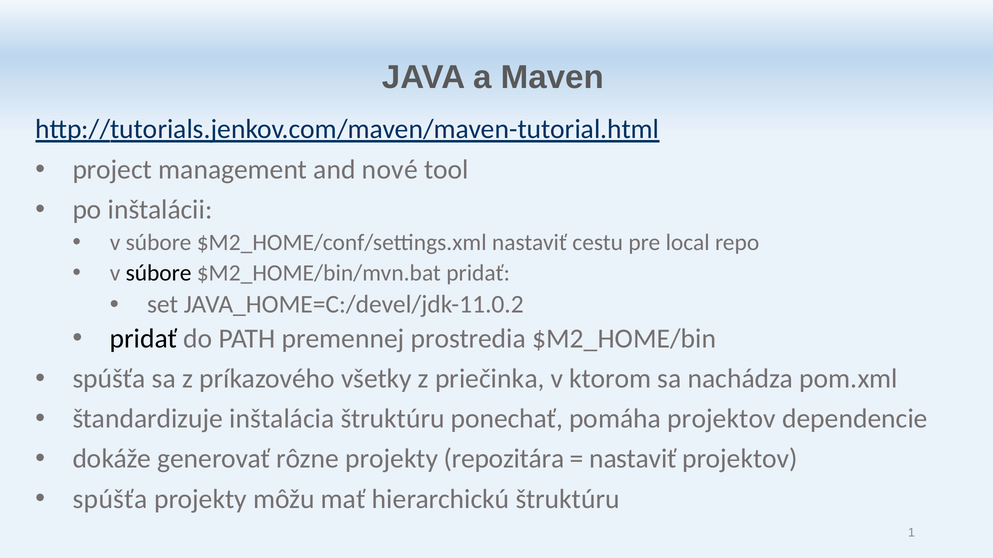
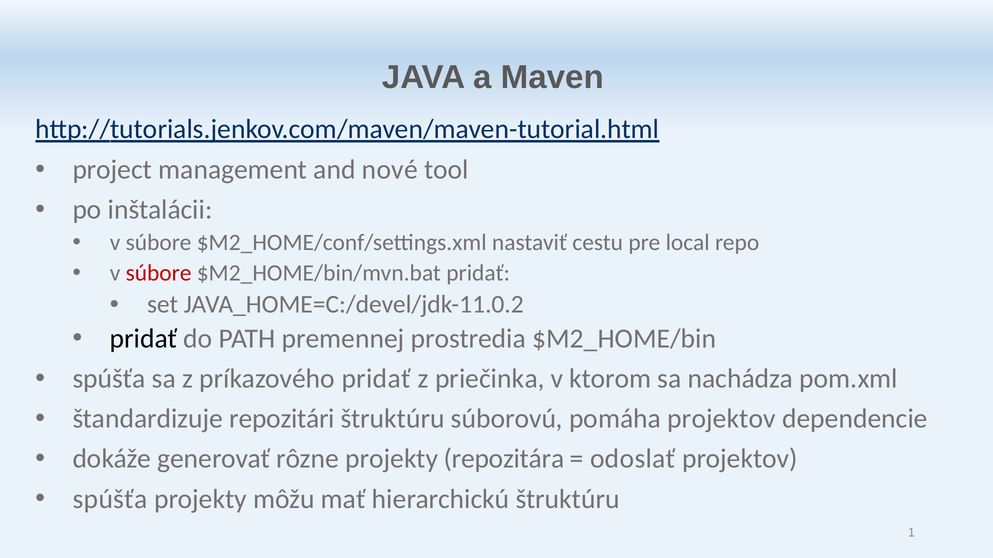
súbore colour: black -> red (159, 273)
príkazového všetky: všetky -> pridať (376, 379)
inštalácia: inštalácia -> repozitári (282, 419)
ponechať: ponechať -> súborovú (507, 419)
nastaviť: nastaviť -> odoslať (633, 459)
